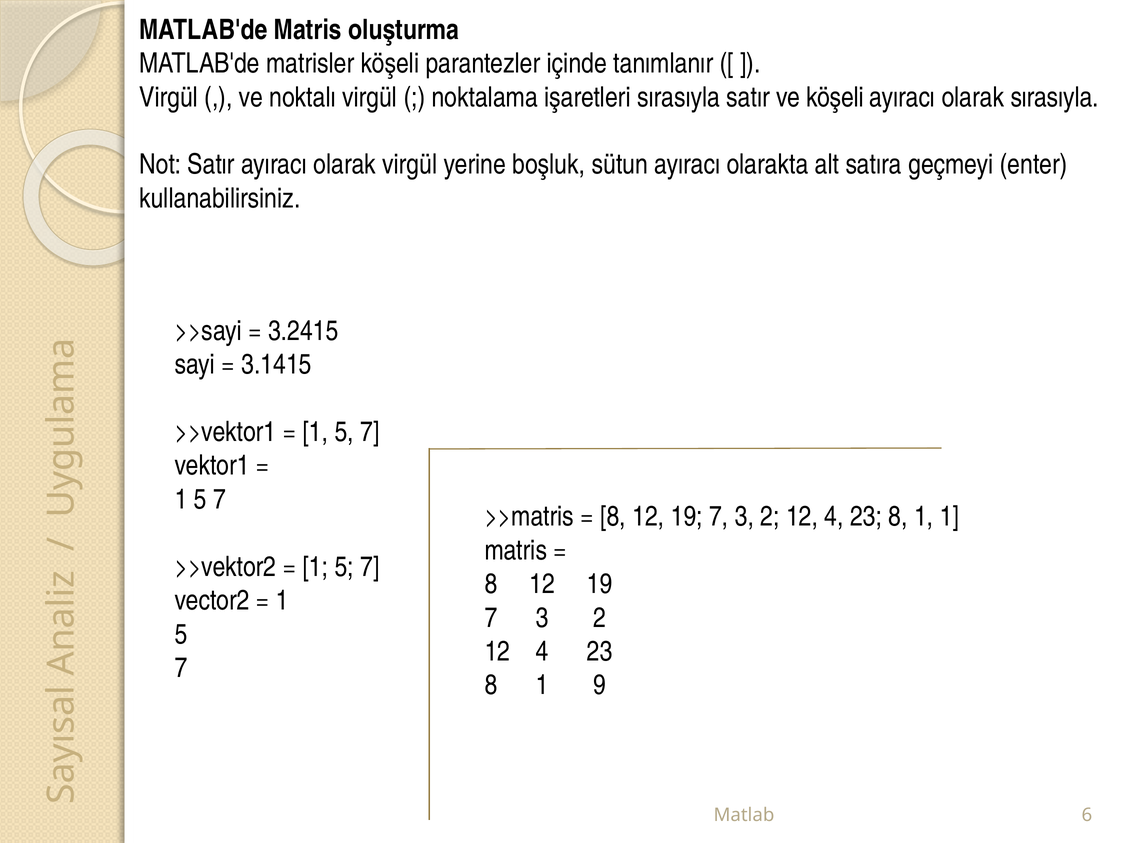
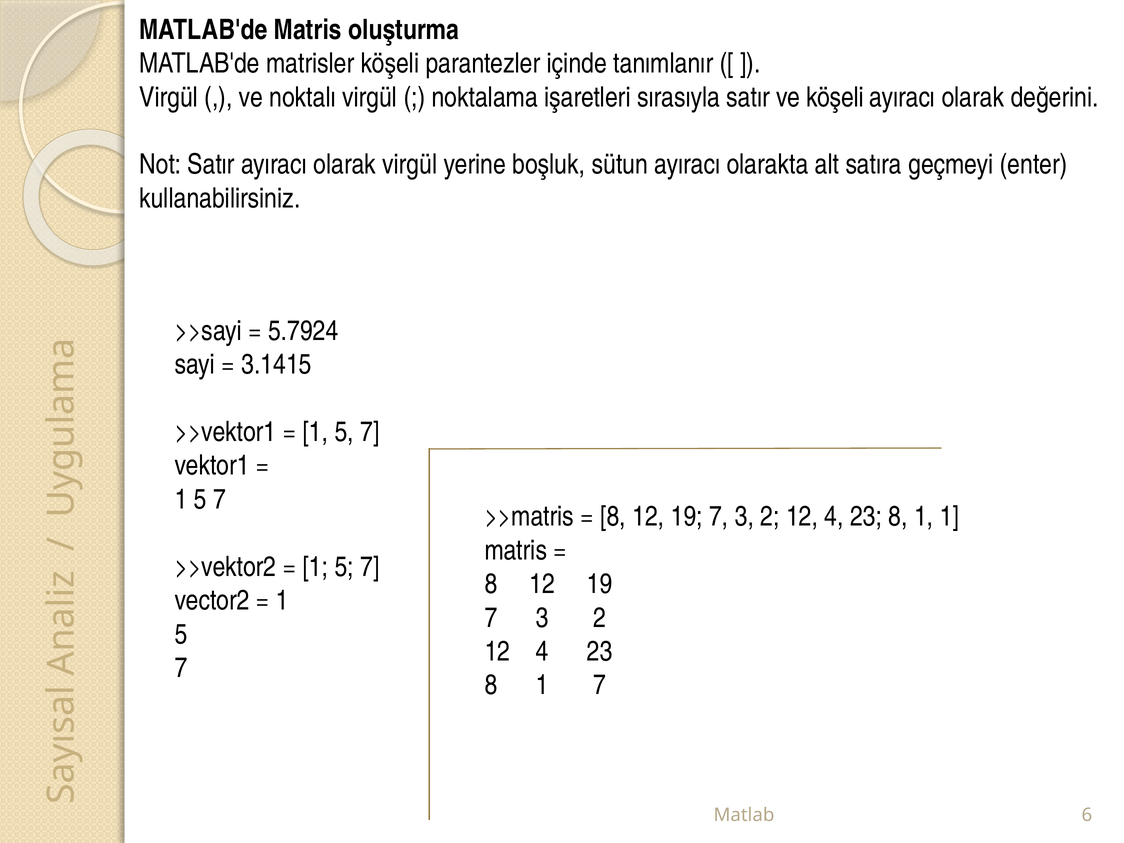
olarak sırasıyla: sırasıyla -> değerini (1055, 97)
3.2415: 3.2415 -> 5.7924 (303, 331)
1 9: 9 -> 7 (600, 685)
